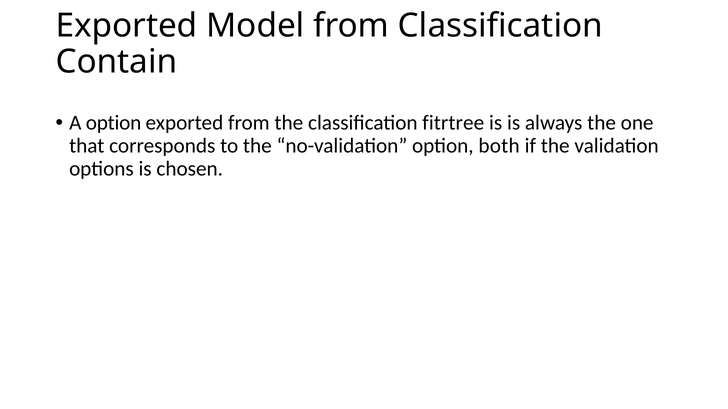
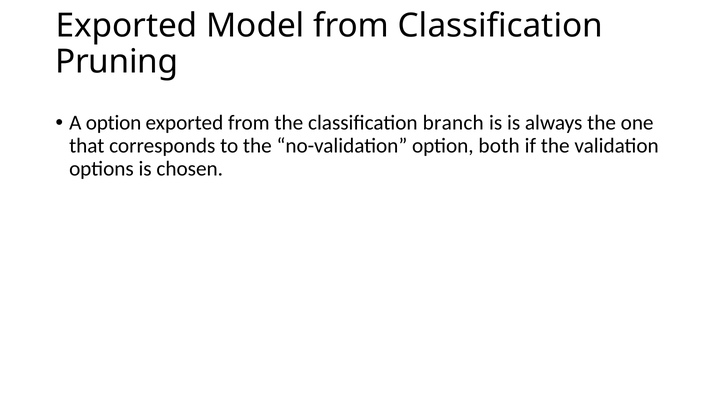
Contain: Contain -> Pruning (117, 62)
fitrtree: fitrtree -> branch (453, 123)
